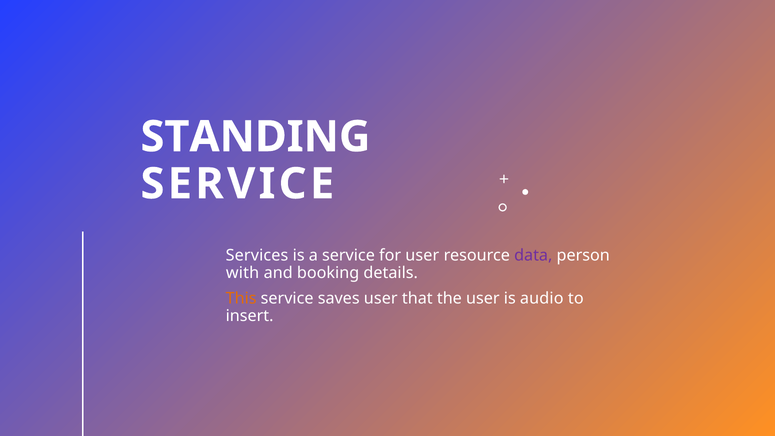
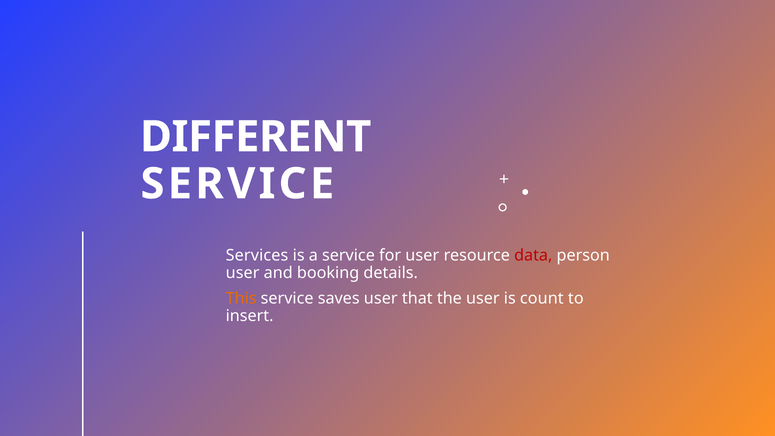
STANDING: STANDING -> DIFFERENT (256, 137)
data colour: purple -> red (533, 255)
with: with -> user (243, 273)
audio: audio -> count (542, 298)
